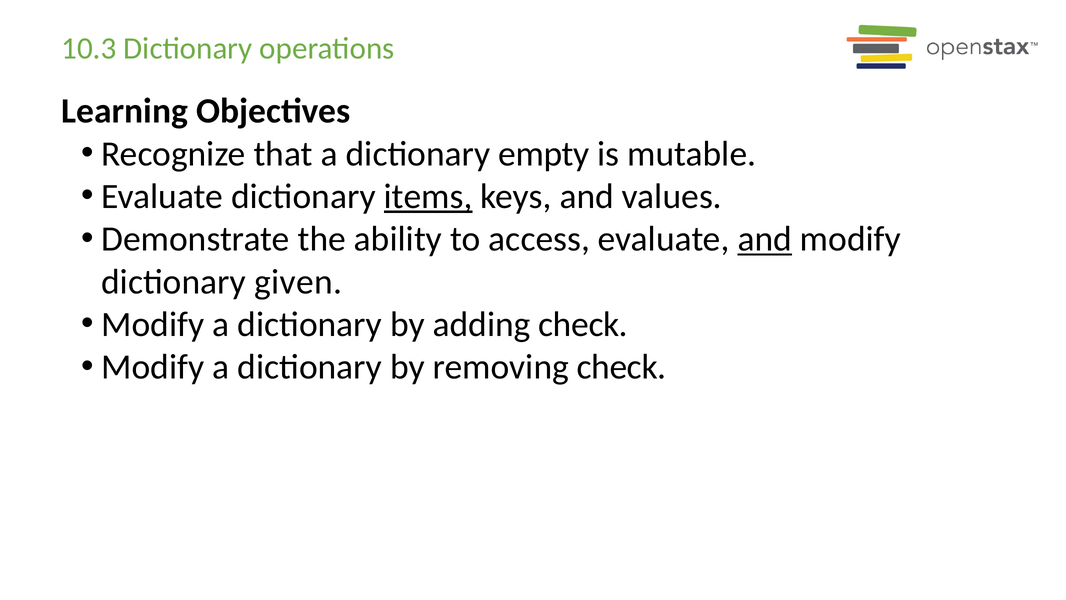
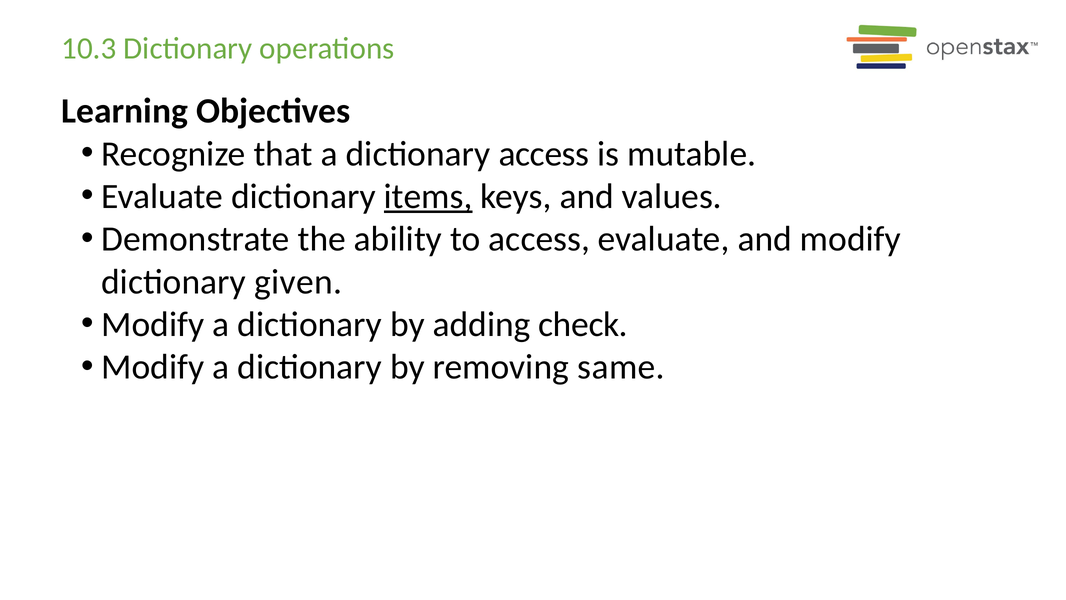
dictionary empty: empty -> access (544, 154)
and underline: present -> none (765, 239)
removing check: check -> same (621, 367)
